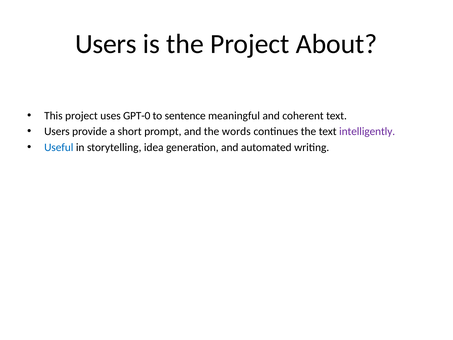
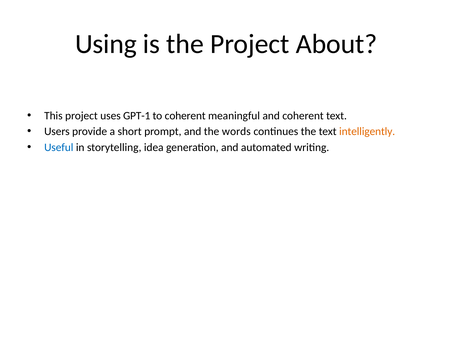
Users: Users -> Using (106, 44)
GPT-0: GPT-0 -> GPT-1 (137, 116)
to sentence: sentence -> coherent (185, 116)
intelligently colour: purple -> orange (367, 131)
